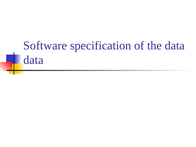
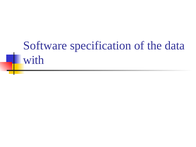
data: data -> with (34, 60)
